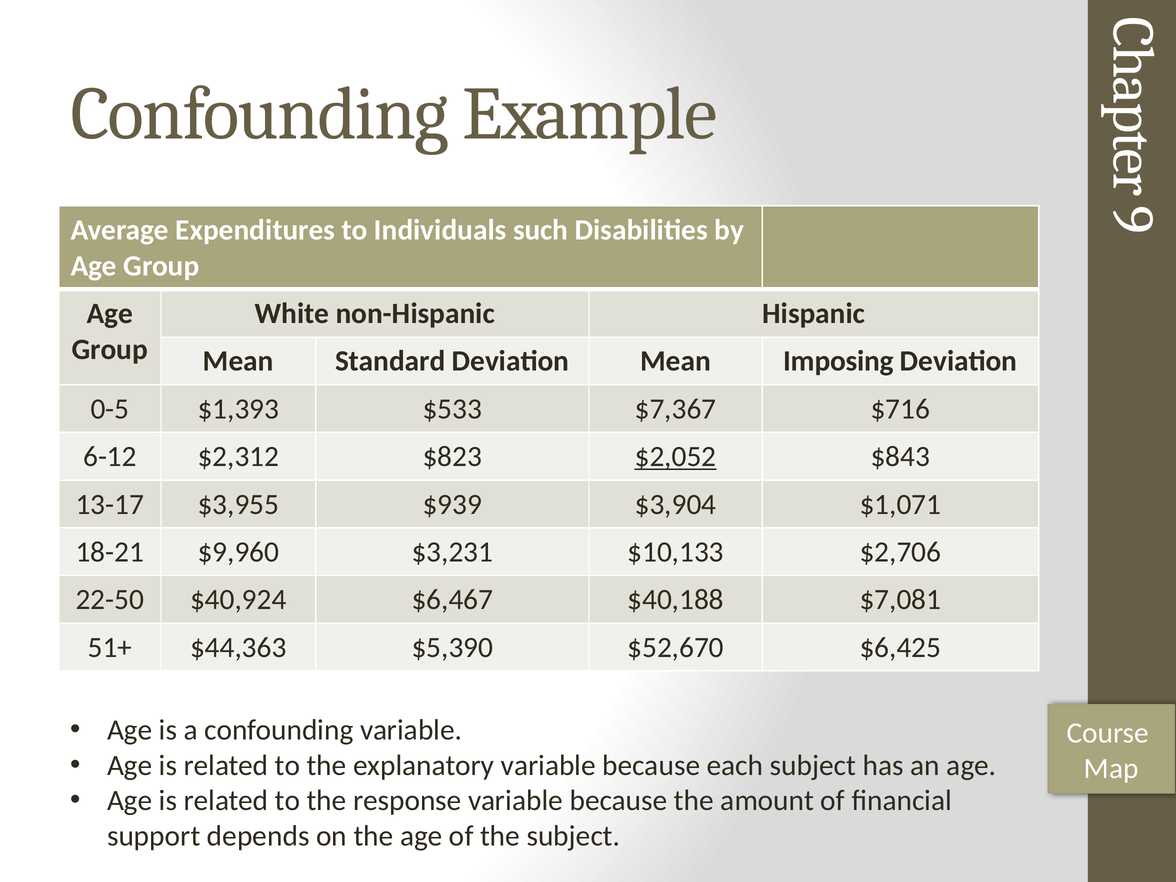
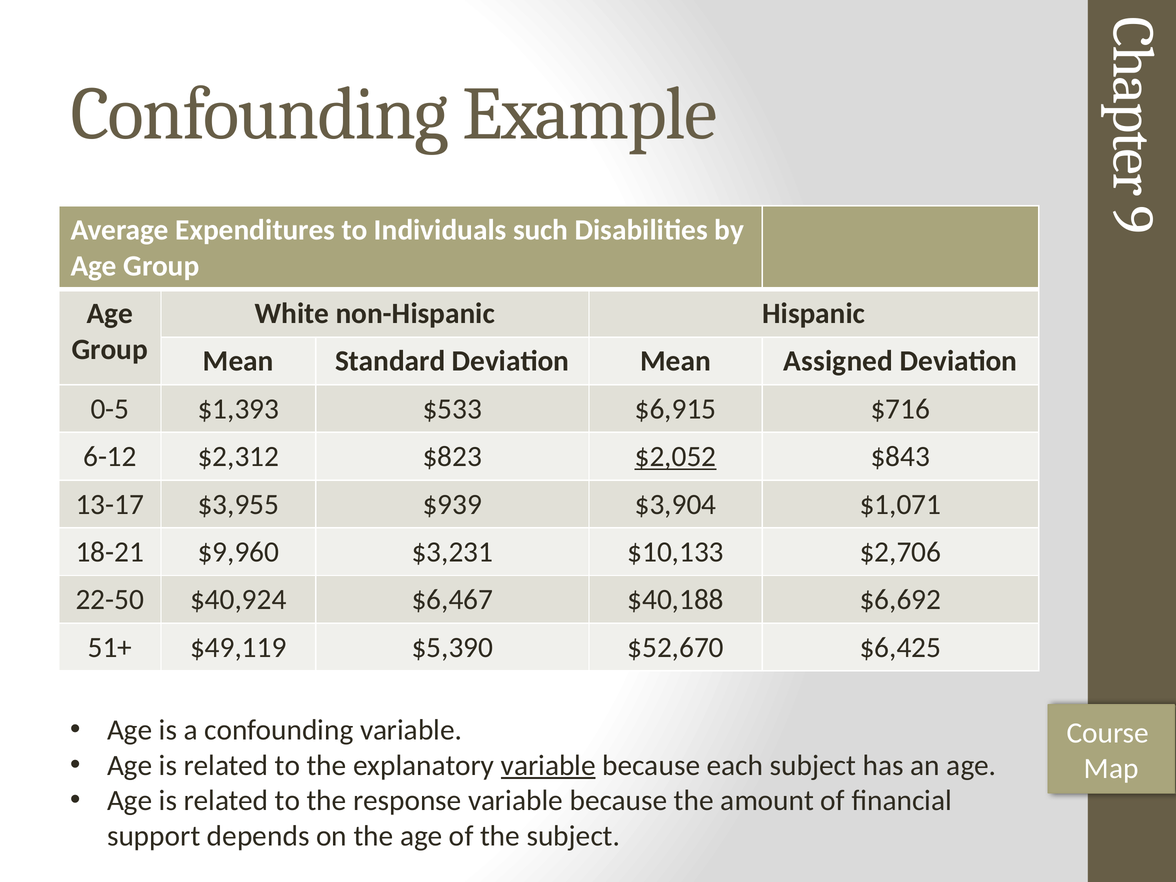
Imposing: Imposing -> Assigned (838, 361)
$7,367: $7,367 -> $6,915 (676, 409)
$7,081: $7,081 -> $6,692 (900, 600)
$44,363: $44,363 -> $49,119 (238, 647)
variable underline: none -> present (548, 765)
